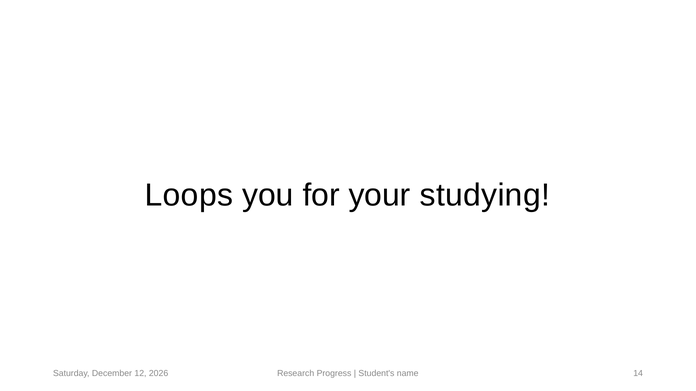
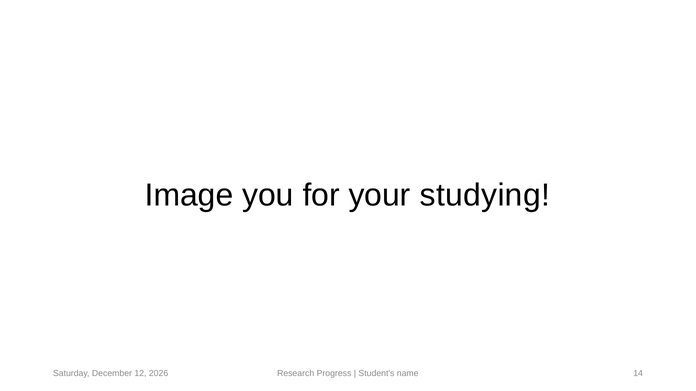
Loops: Loops -> Image (189, 196)
